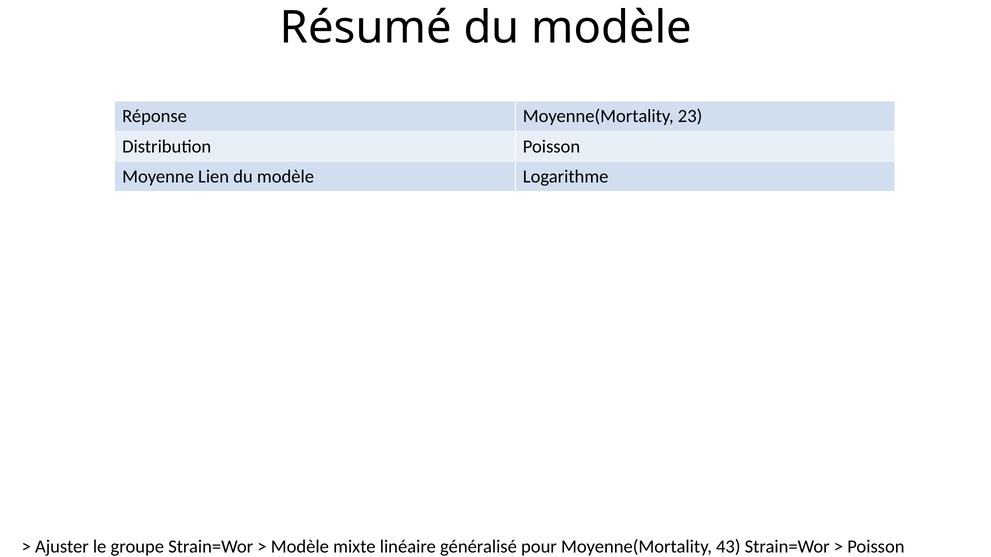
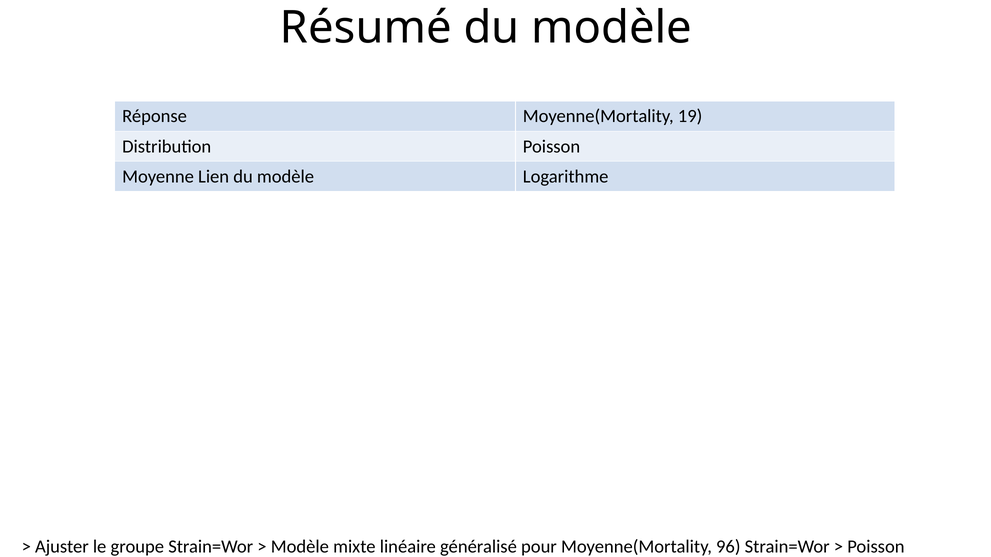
23: 23 -> 19 (690, 116)
43: 43 -> 96 (728, 547)
